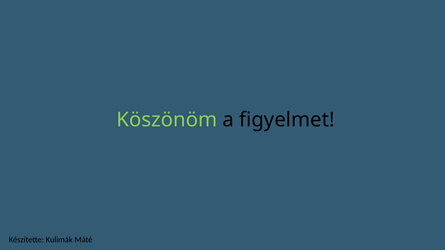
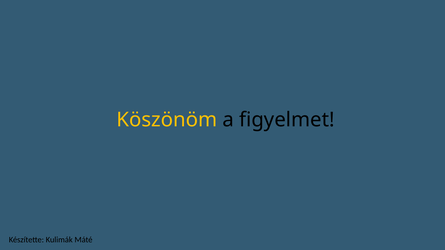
Köszönöm colour: light green -> yellow (167, 120)
